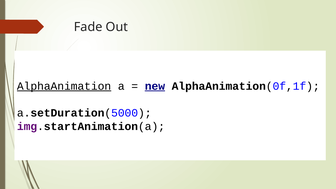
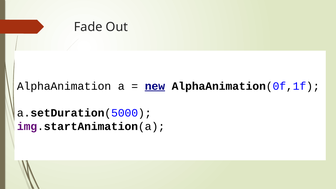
AlphaAnimation underline: present -> none (64, 86)
